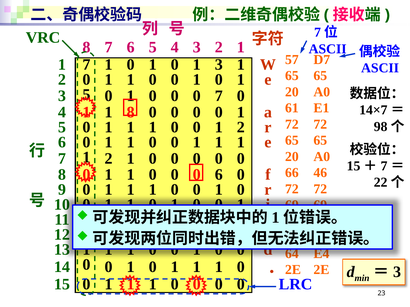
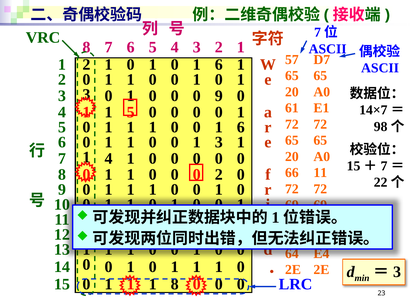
1 7: 7 -> 2 (86, 65)
1 0 1 3: 3 -> 6 (219, 65)
3 5: 5 -> 3 (86, 95)
0 7: 7 -> 9 (219, 96)
1 8: 8 -> 5 (131, 112)
0 0 1 2: 2 -> 6 (241, 127)
0 0 1 1: 1 -> 3 (219, 142)
7 1 2: 2 -> 4 (109, 159)
66 46: 46 -> 11 (320, 173)
0 6: 6 -> 2 (219, 175)
0: 0 -> 8 (175, 285)
